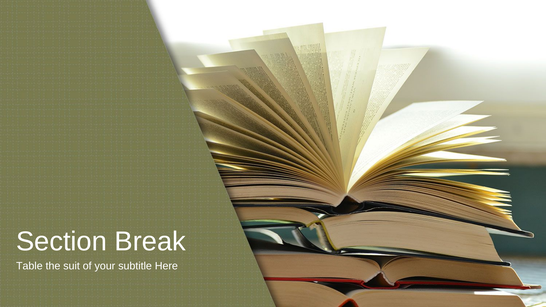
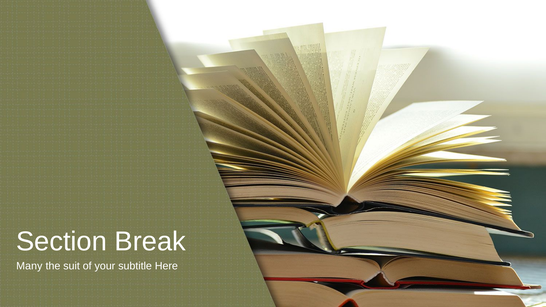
Table: Table -> Many (29, 266)
